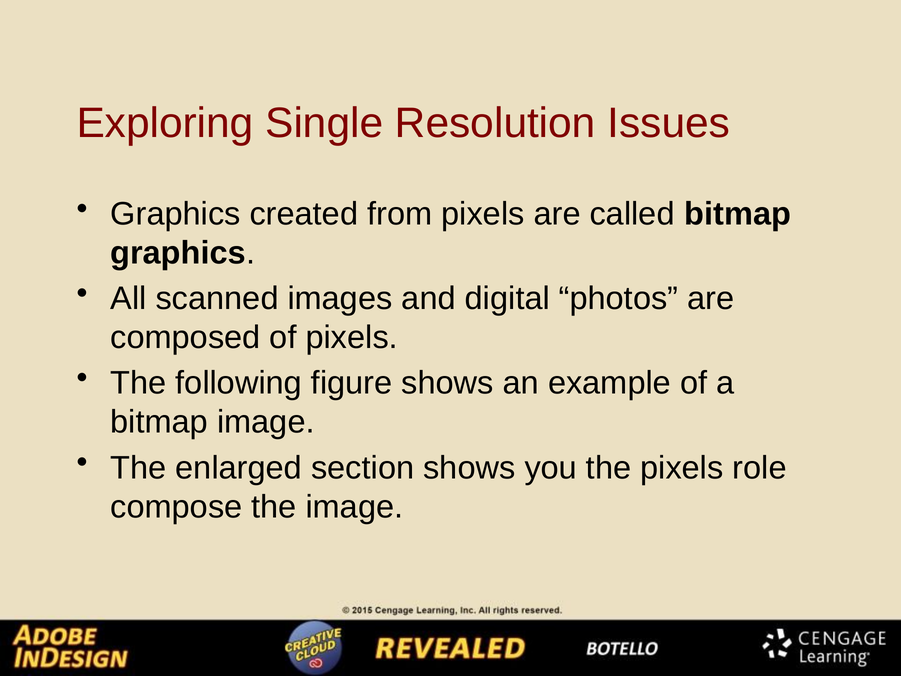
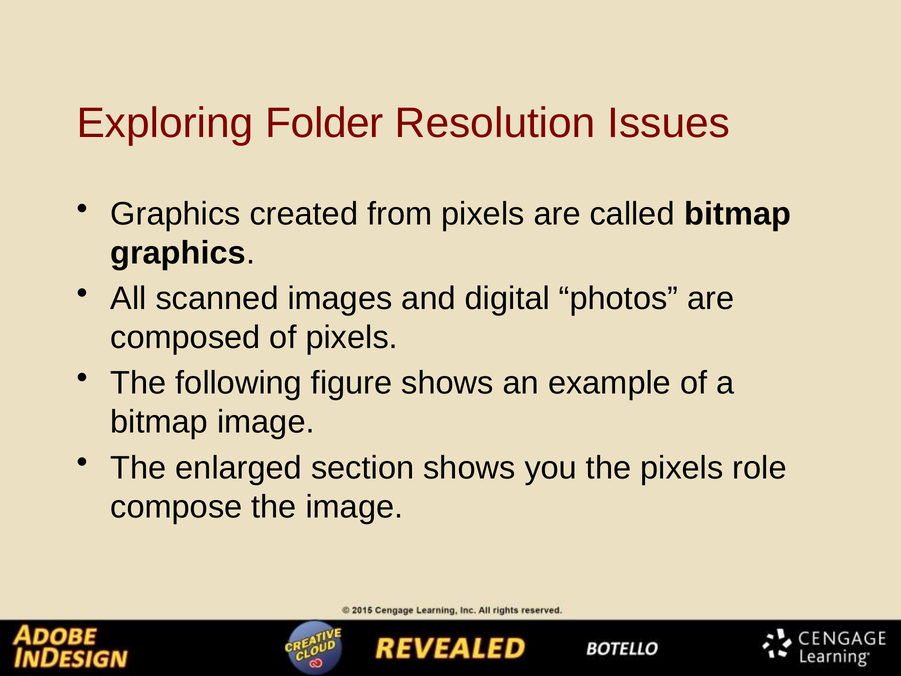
Single: Single -> Folder (324, 123)
